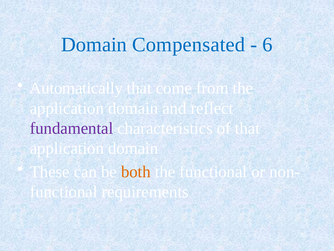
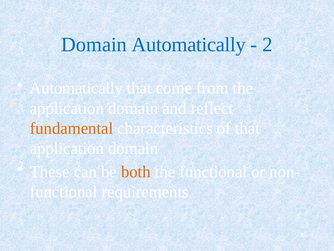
Domain Compensated: Compensated -> Automatically (189, 45)
6: 6 -> 2 (267, 45)
fundamental colour: purple -> orange (71, 128)
